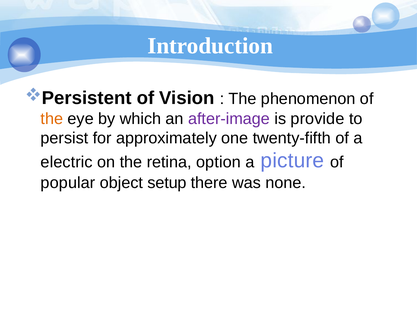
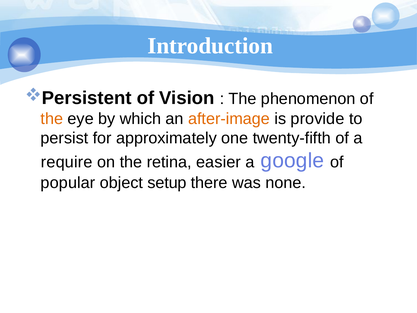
after-image colour: purple -> orange (229, 119)
electric: electric -> require (67, 162)
option: option -> easier (219, 162)
picture: picture -> google (292, 161)
